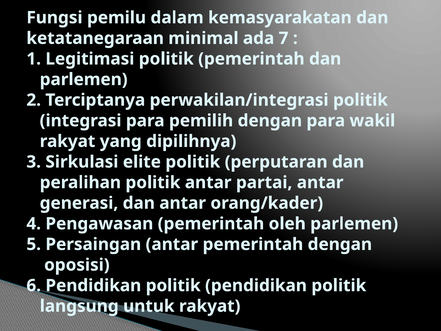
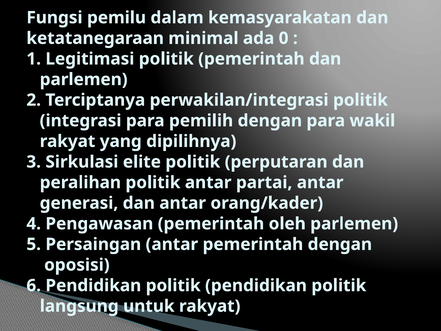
7: 7 -> 0 (284, 38)
